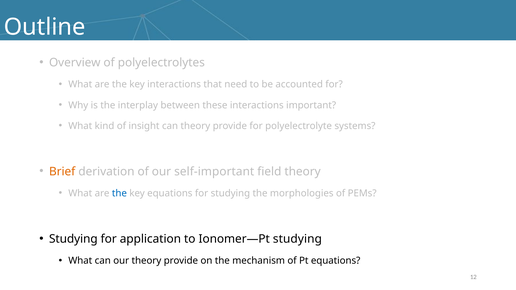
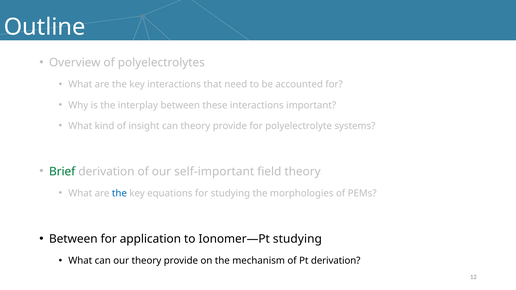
Brief colour: orange -> green (62, 172)
Studying: Studying -> Between (73, 239)
Pt equations: equations -> derivation (336, 261)
